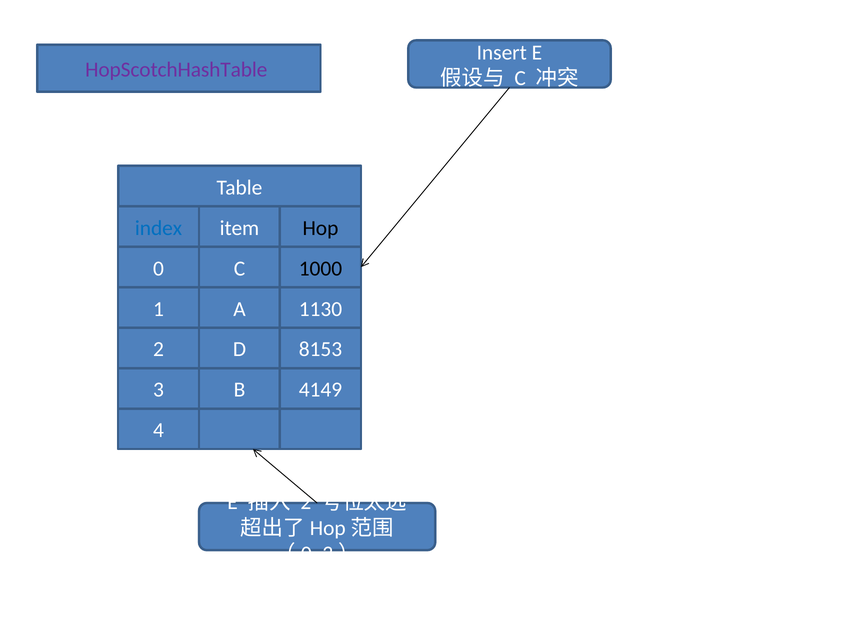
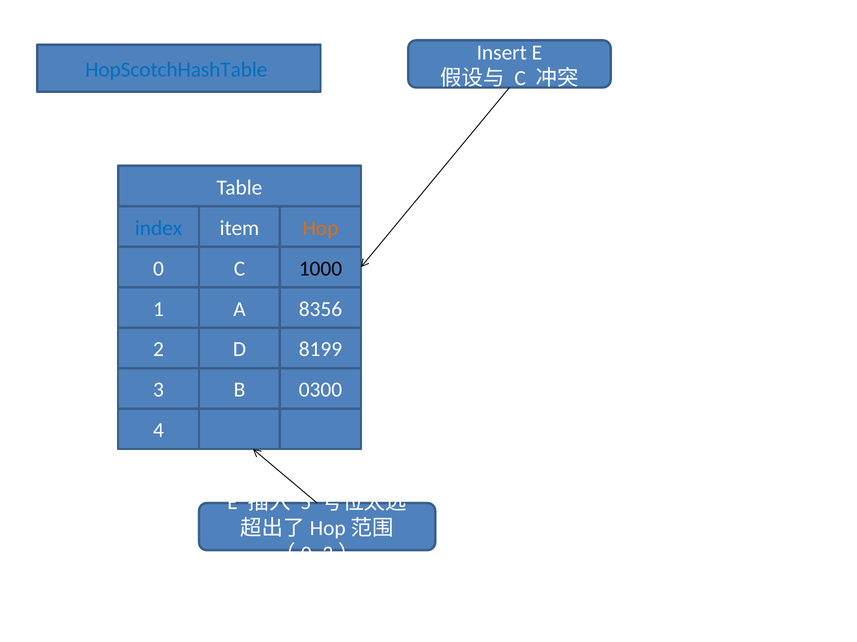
HopScotchHashTable colour: purple -> blue (176, 70)
Hop colour: black -> orange (320, 228)
1130: 1130 -> 8356 (320, 309)
8153: 8153 -> 8199 (320, 350)
4149: 4149 -> 0300 (320, 390)
2: 2 -> 5 (306, 503)
